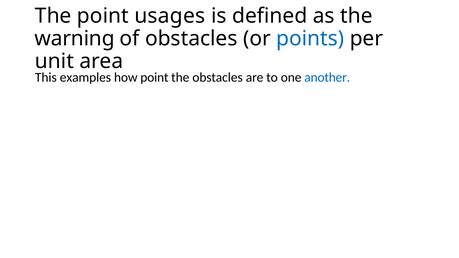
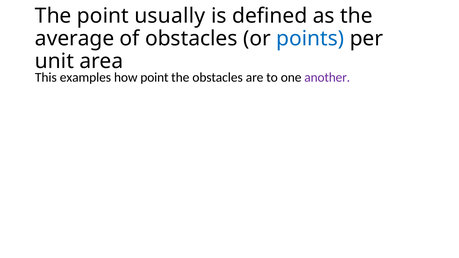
usages: usages -> usually (170, 16)
warning: warning -> average (75, 39)
another colour: blue -> purple (327, 78)
